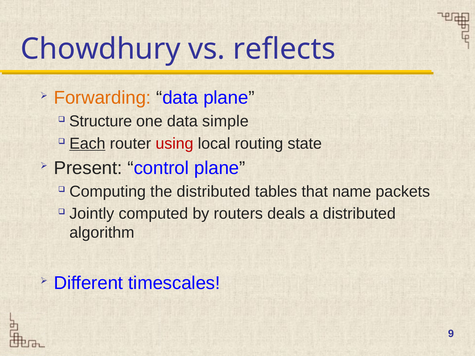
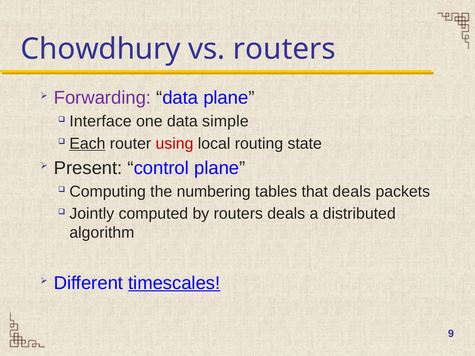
vs reflects: reflects -> routers (284, 49)
Forwarding colour: orange -> purple (102, 98)
Structure: Structure -> Interface (101, 121)
the distributed: distributed -> numbering (214, 192)
that name: name -> deals (352, 192)
timescales underline: none -> present (174, 283)
